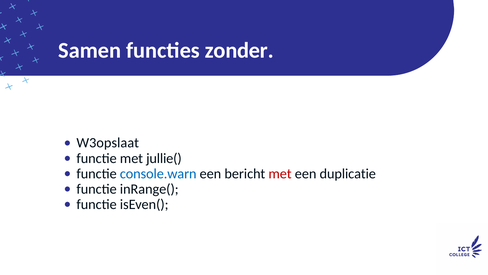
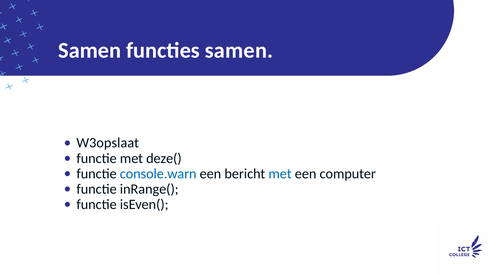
functies zonder: zonder -> samen (239, 50)
jullie(: jullie( -> deze( (164, 158)
met colour: red -> blue (280, 173)
duplicatie: duplicatie -> computer (348, 173)
